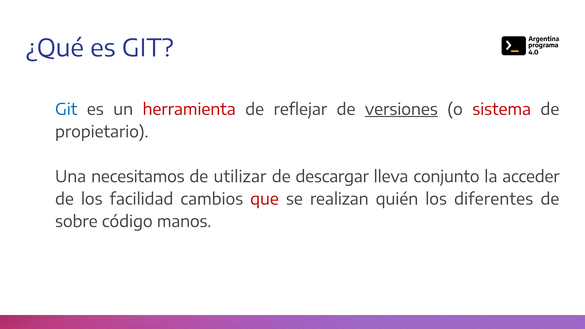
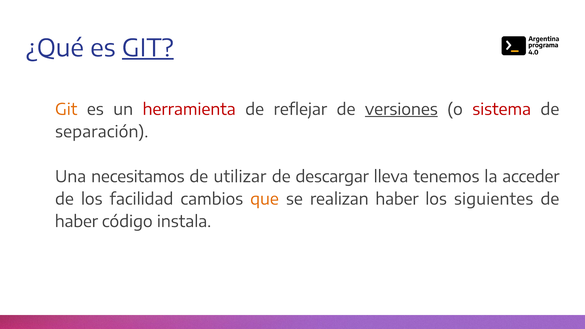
GIT underline: none -> present (148, 48)
Git colour: blue -> orange (66, 110)
propietario: propietario -> separación (102, 132)
conjunto: conjunto -> tenemos (446, 177)
que colour: red -> orange (265, 199)
realizan quién: quién -> haber (397, 199)
diferentes: diferentes -> siguientes (494, 199)
sobre: sobre -> haber (76, 222)
manos: manos -> instala (184, 222)
